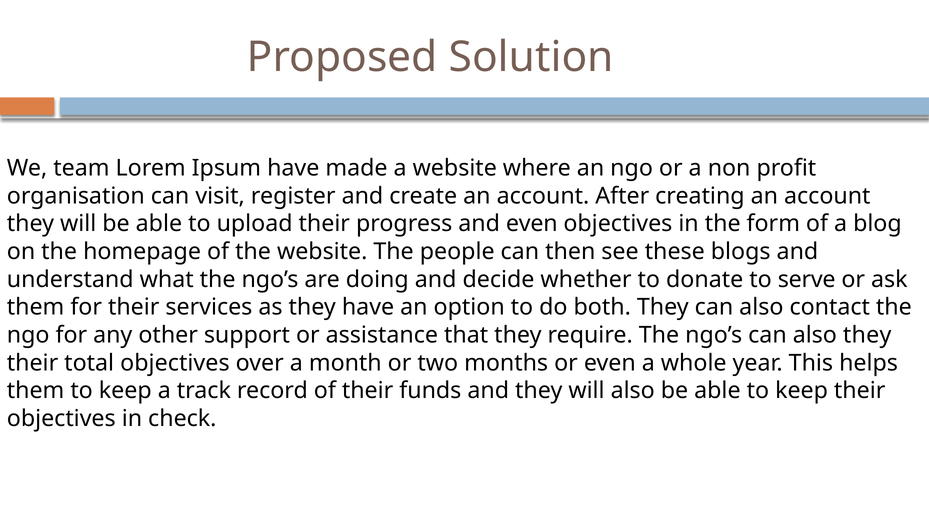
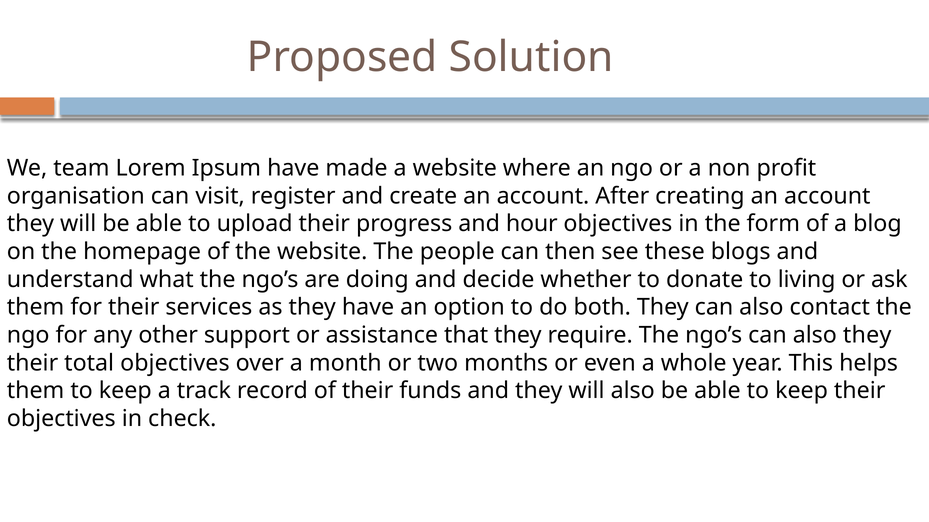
and even: even -> hour (532, 224)
serve: serve -> living (807, 280)
